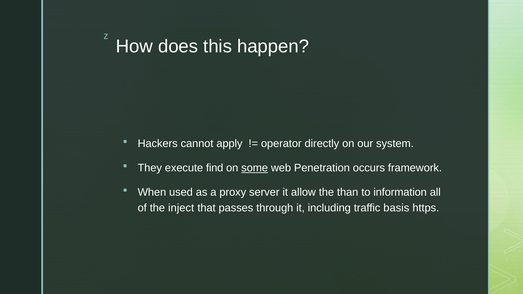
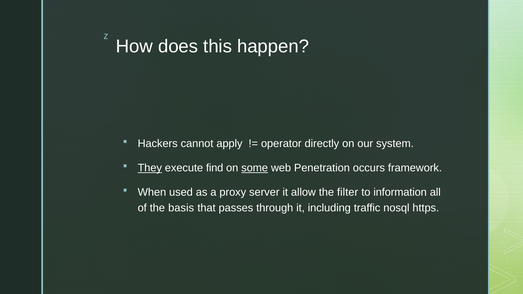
They underline: none -> present (150, 168)
than: than -> filter (348, 192)
inject: inject -> basis (181, 208)
basis: basis -> nosql (396, 208)
